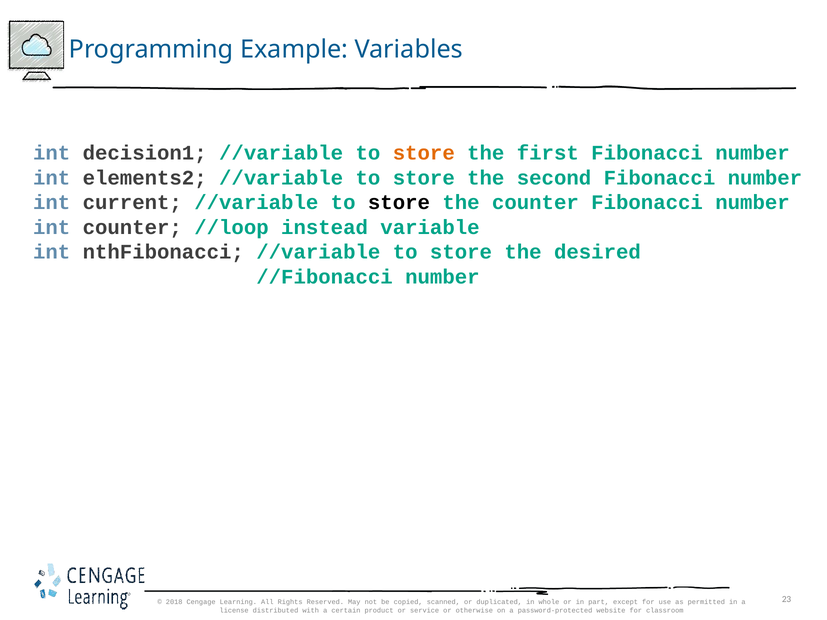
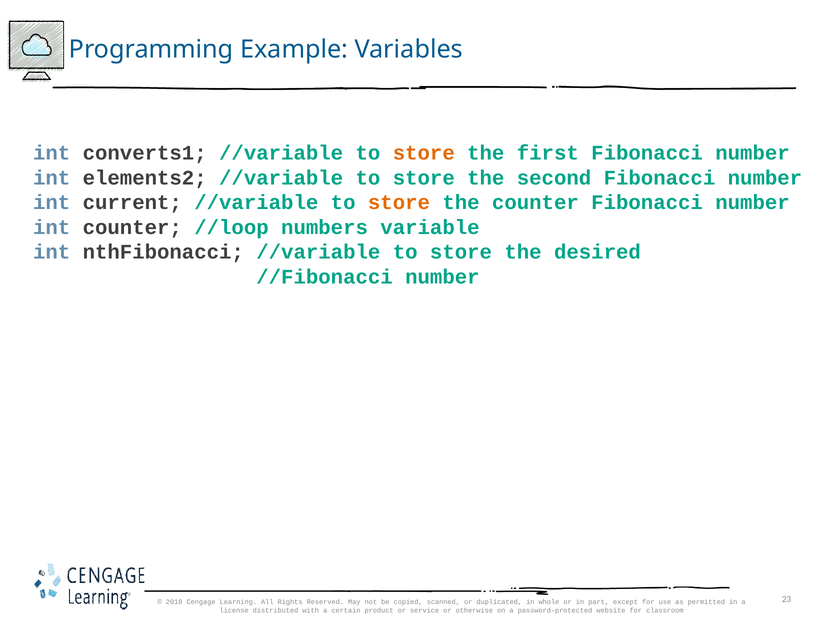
decision1: decision1 -> converts1 (145, 153)
store colour: black -> orange (399, 203)
instead: instead -> numbers (325, 227)
